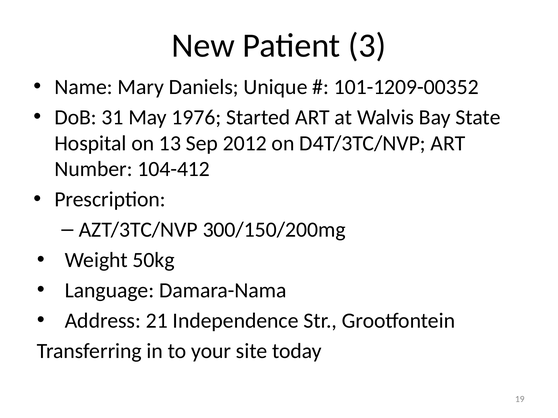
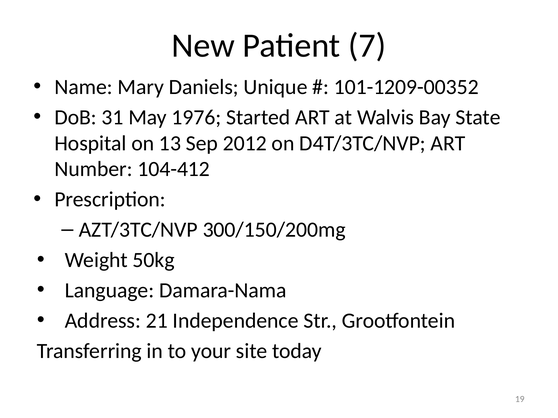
3: 3 -> 7 (367, 46)
